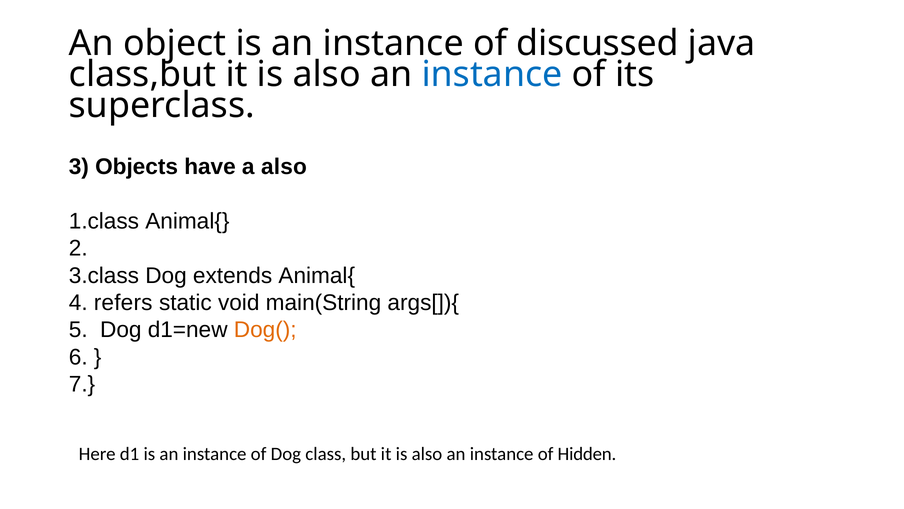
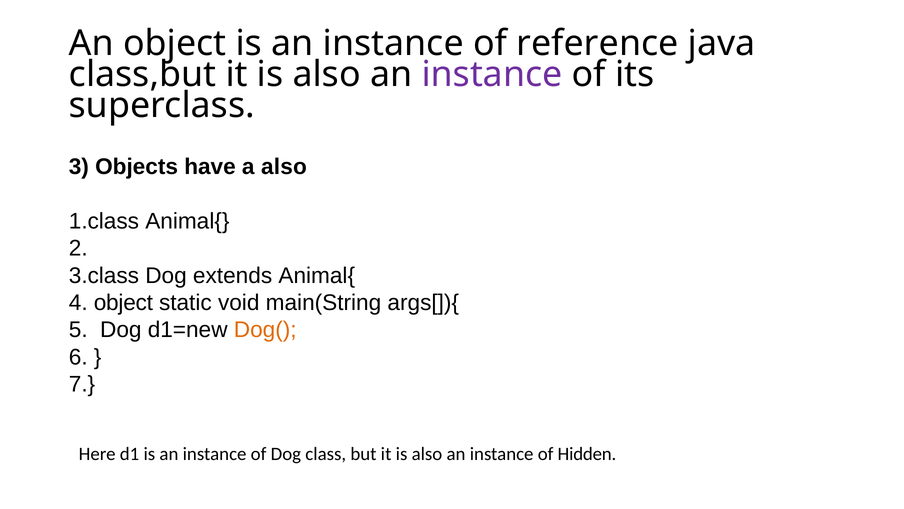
discussed: discussed -> reference (597, 43)
instance colour: blue -> purple (492, 74)
refers: refers -> object (123, 302)
